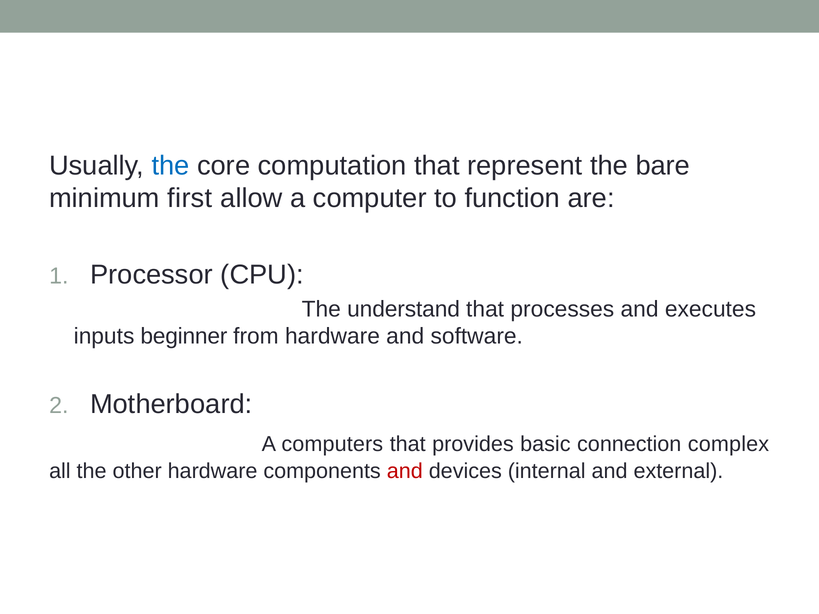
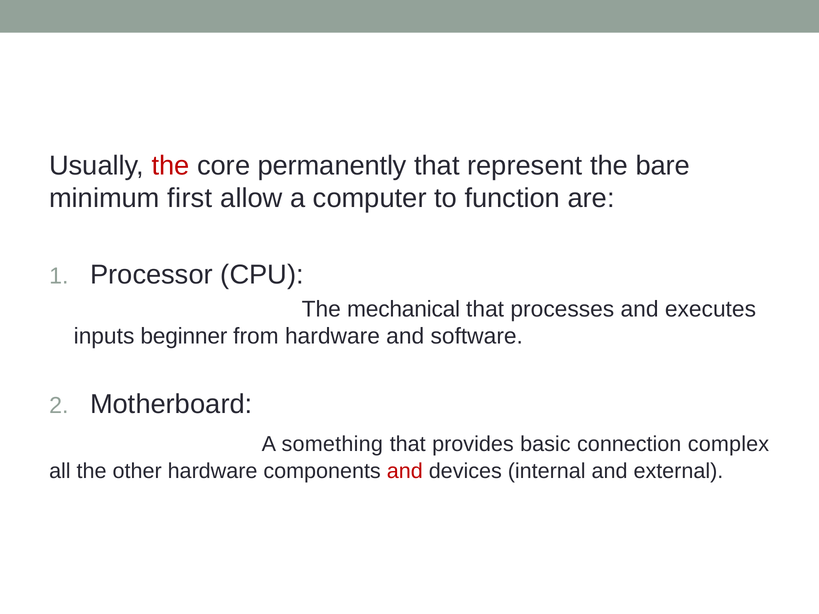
the colour: blue -> red (171, 166)
computation: computation -> permanently (332, 166)
understand: understand -> mechanical (404, 309)
computers: computers -> something (332, 444)
